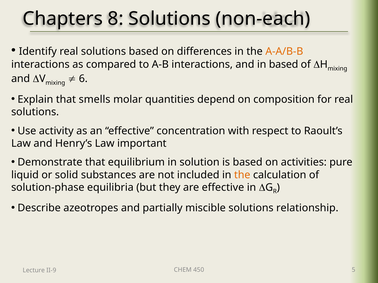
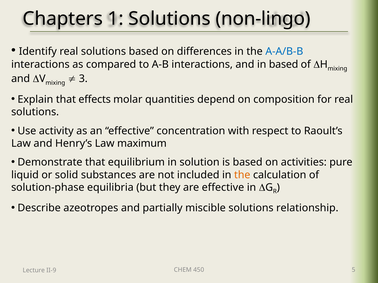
8: 8 -> 1 (116, 19)
non-each: non-each -> non-lingo (263, 19)
A-A/B-B colour: orange -> blue (284, 52)
6: 6 -> 3 (83, 79)
smells: smells -> effects (95, 100)
important: important -> maximum (142, 144)
